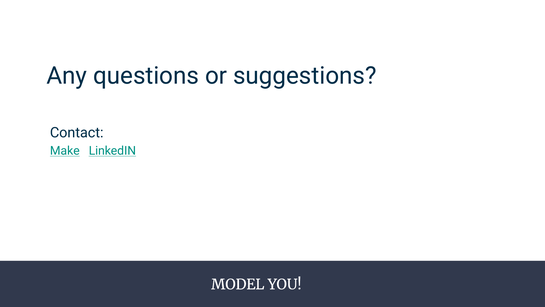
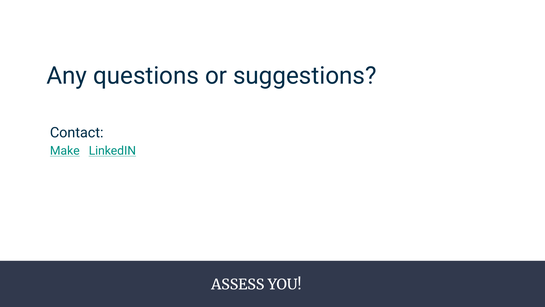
MODEL: MODEL -> ASSESS (238, 284)
